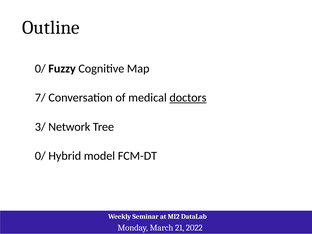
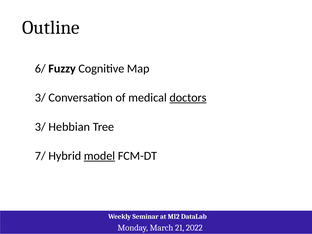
0/: 0/ -> 6/ (40, 69)
7/: 7/ -> 3/ (40, 98)
Network: Network -> Hebbian (69, 127)
0/: 0/ -> 7/ (40, 156)
model underline: none -> present (99, 156)
